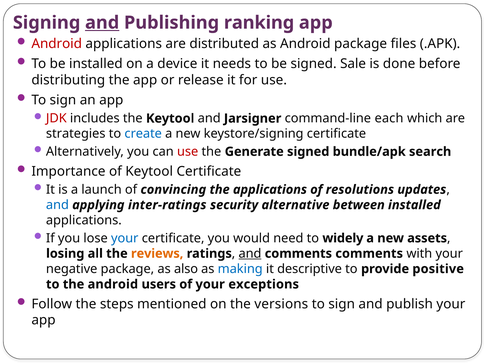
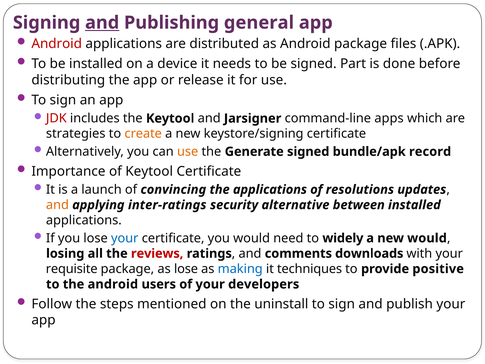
ranking: ranking -> general (259, 23)
Sale: Sale -> Part (353, 64)
each: each -> apps (389, 118)
create colour: blue -> orange (143, 134)
use colour: red -> orange (188, 152)
search: search -> record (430, 152)
and colour: blue -> orange (57, 205)
new assets: assets -> would (427, 238)
reviews colour: orange -> red (157, 253)
and underline: present -> none (250, 253)
comments comments: comments -> downloads (369, 253)
negative: negative -> requisite (72, 269)
as also: also -> lose (186, 269)
descriptive: descriptive -> techniques (310, 269)
exceptions: exceptions -> developers (264, 284)
versions: versions -> uninstall (281, 304)
